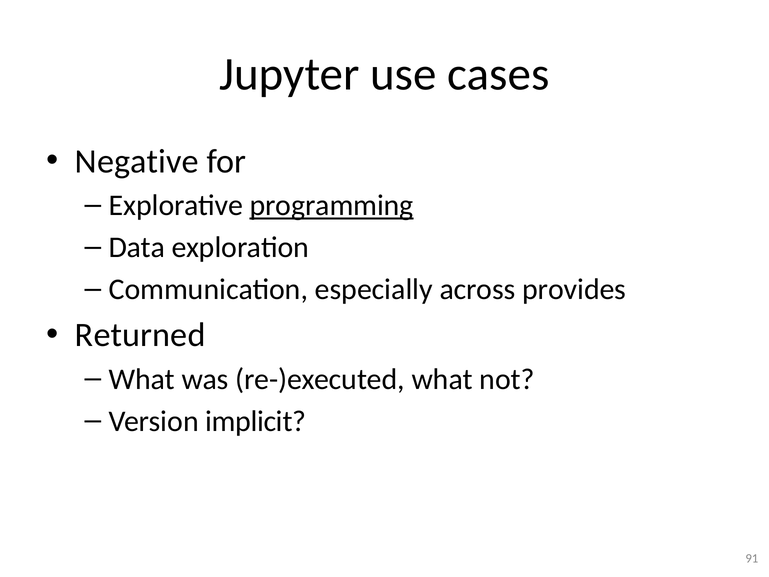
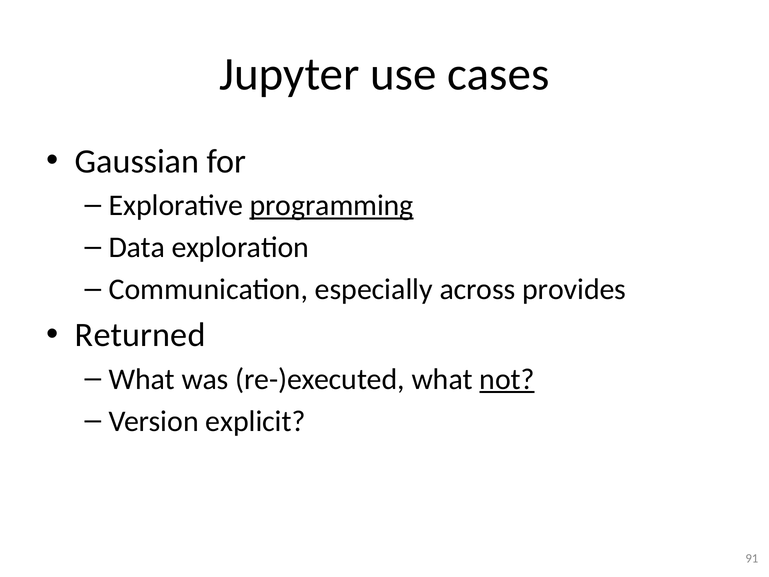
Negative: Negative -> Gaussian (137, 161)
not underline: none -> present (507, 379)
implicit: implicit -> explicit (255, 421)
